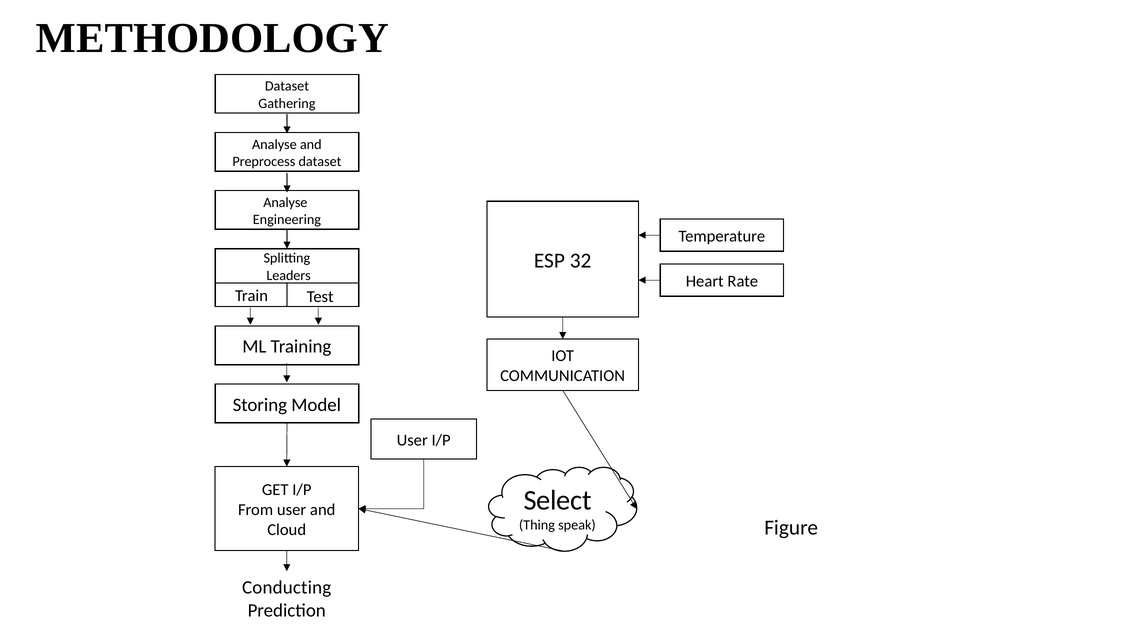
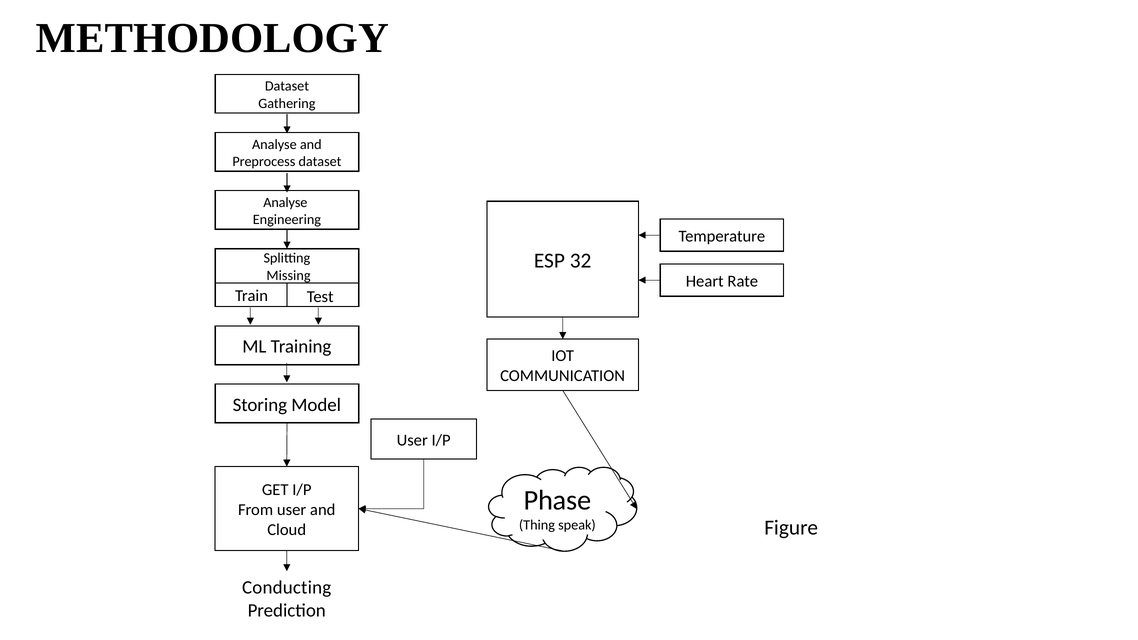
Leaders: Leaders -> Missing (289, 275)
Select: Select -> Phase (558, 501)
